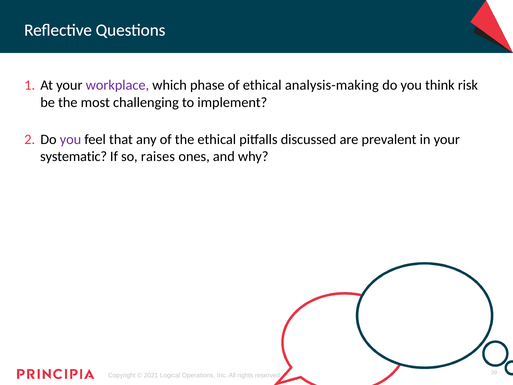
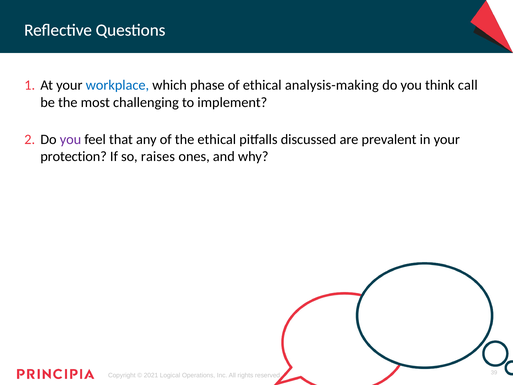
workplace colour: purple -> blue (117, 85)
risk: risk -> call (468, 85)
systematic: systematic -> protection (74, 156)
